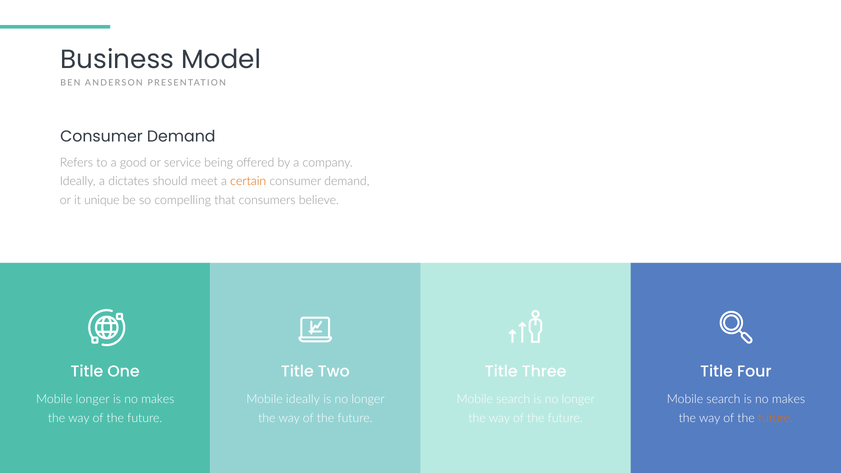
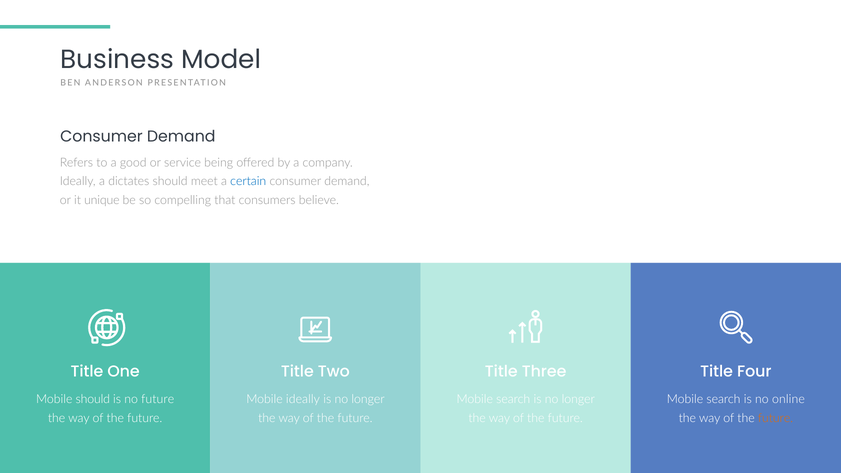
certain colour: orange -> blue (248, 182)
Mobile longer: longer -> should (93, 400)
makes: makes -> future (158, 400)
search is no makes: makes -> online (788, 400)
